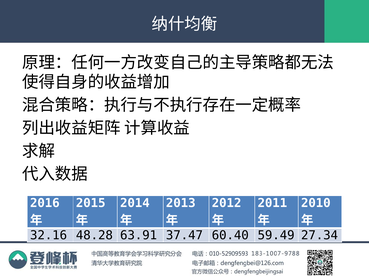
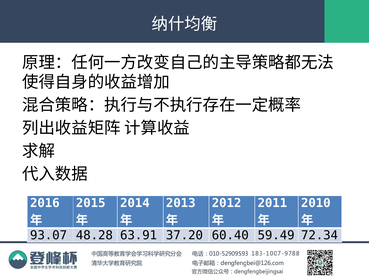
32.16: 32.16 -> 93.07 (49, 235)
37.47: 37.47 -> 37.20 (184, 235)
27.34: 27.34 -> 72.34 (320, 235)
